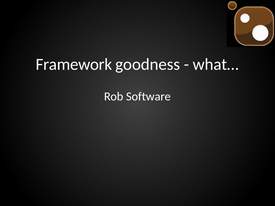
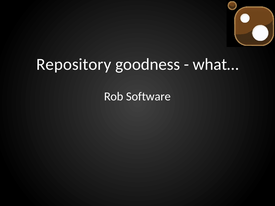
Framework: Framework -> Repository (74, 65)
